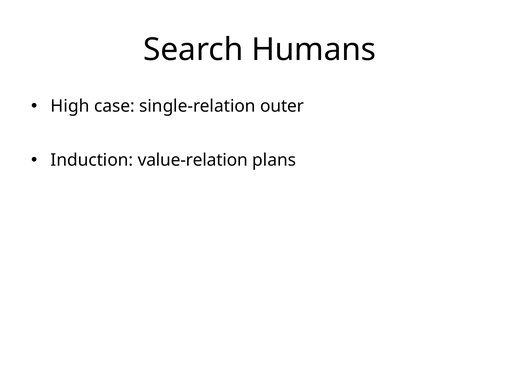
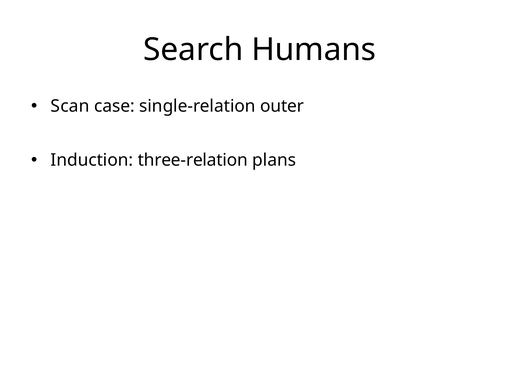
High: High -> Scan (70, 106)
value-relation: value-relation -> three-relation (193, 160)
